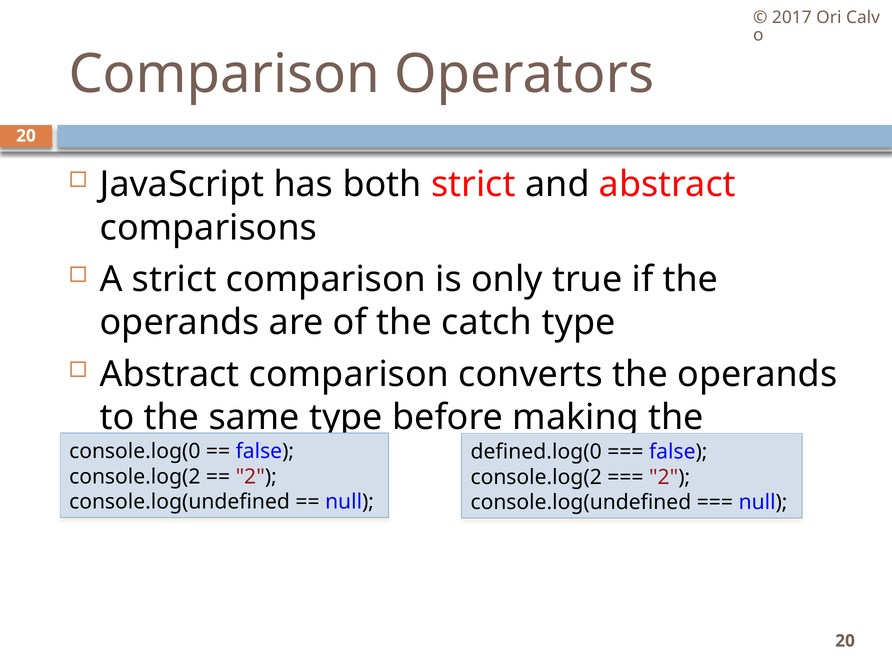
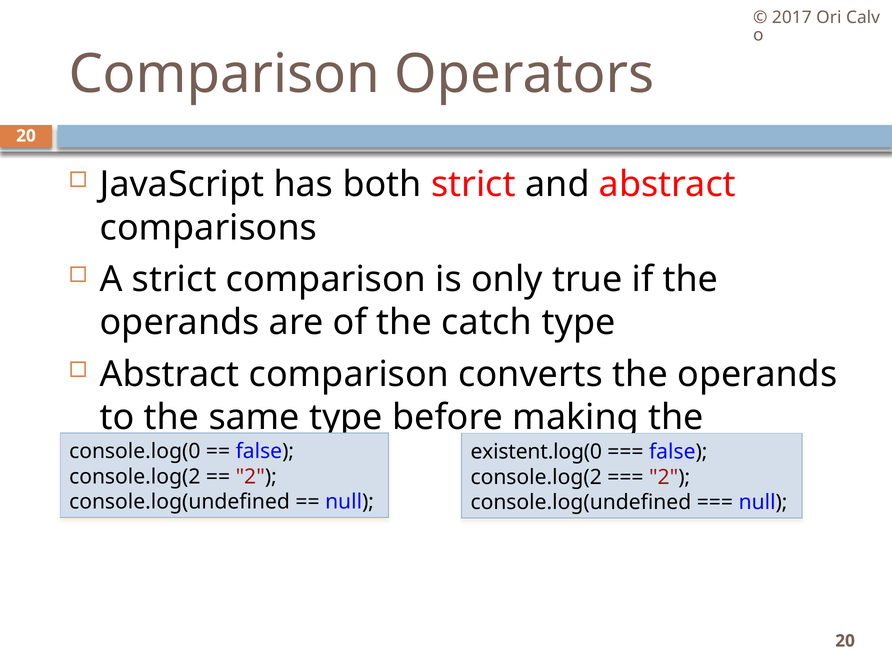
defined.log(0: defined.log(0 -> existent.log(0 (536, 452)
